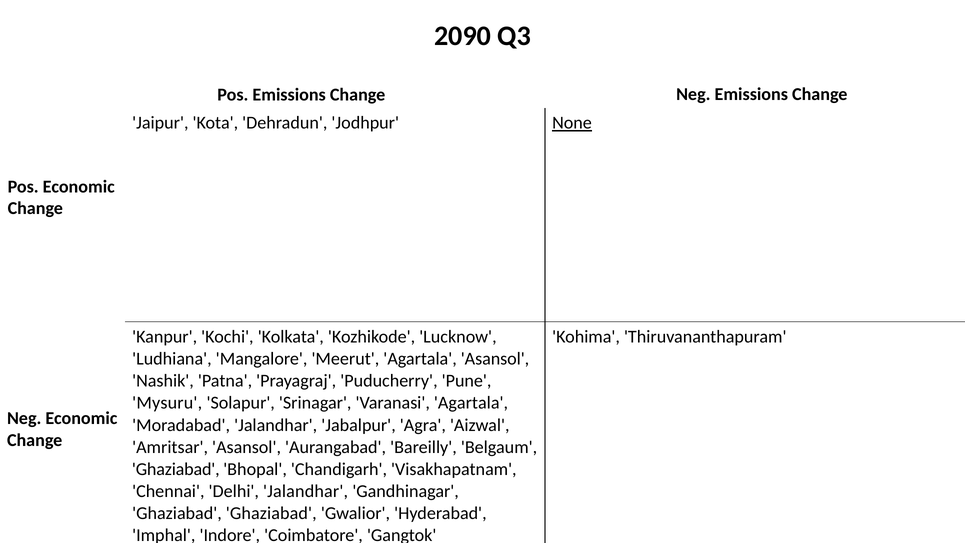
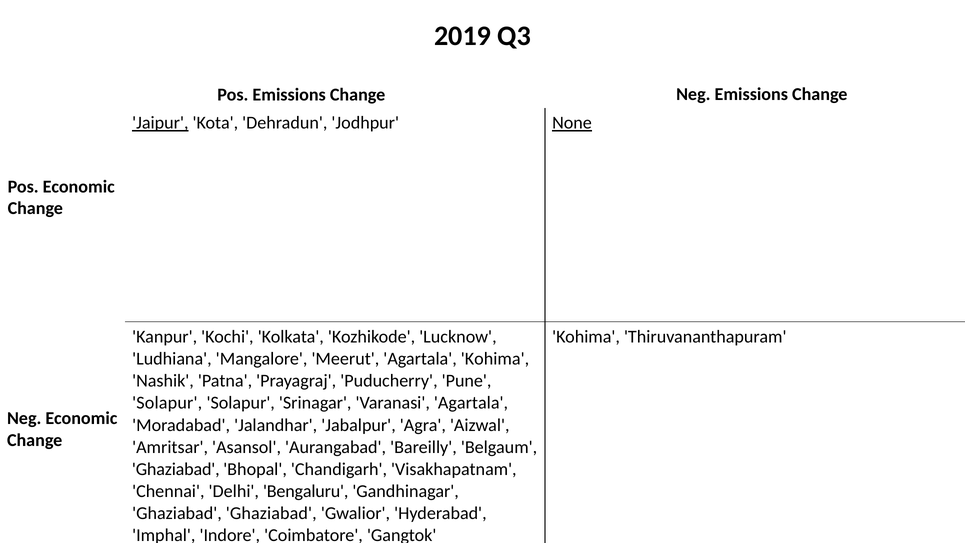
2090: 2090 -> 2019 (463, 36)
Jaipur underline: none -> present (160, 123)
Agartala Asansol: Asansol -> Kohima (495, 359)
Mysuru: Mysuru -> Solapur (167, 403)
Delhi Jalandhar: Jalandhar -> Bengaluru (306, 491)
